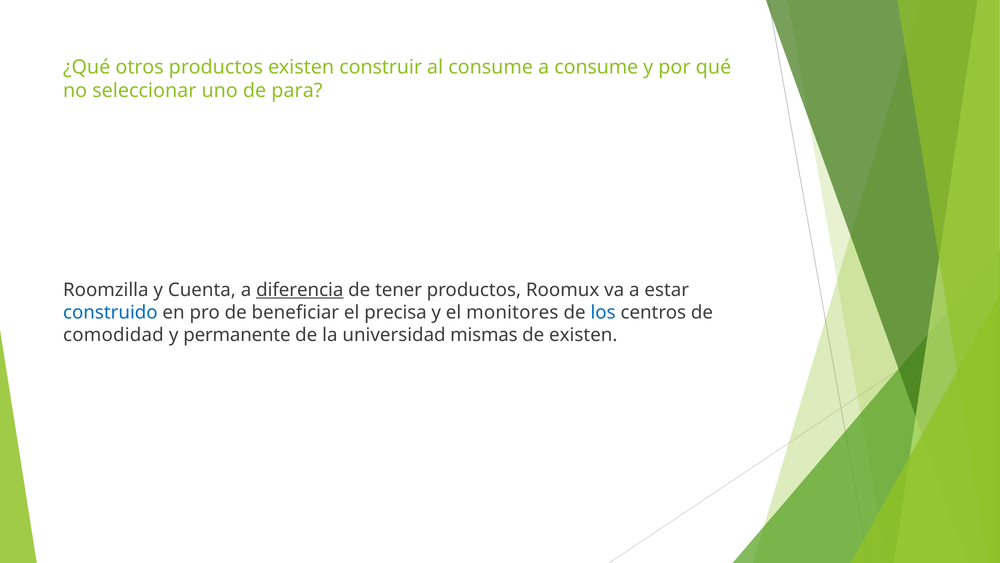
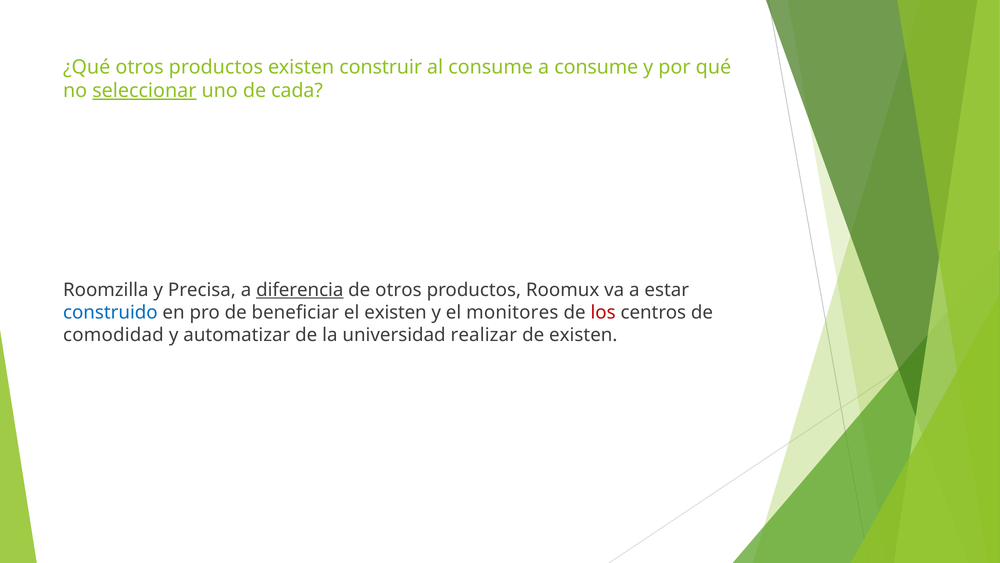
seleccionar underline: none -> present (144, 91)
para: para -> cada (297, 91)
Cuenta: Cuenta -> Precisa (202, 290)
de tener: tener -> otros (398, 290)
el precisa: precisa -> existen (395, 312)
los colour: blue -> red (603, 312)
permanente: permanente -> automatizar (237, 335)
mismas: mismas -> realizar (484, 335)
